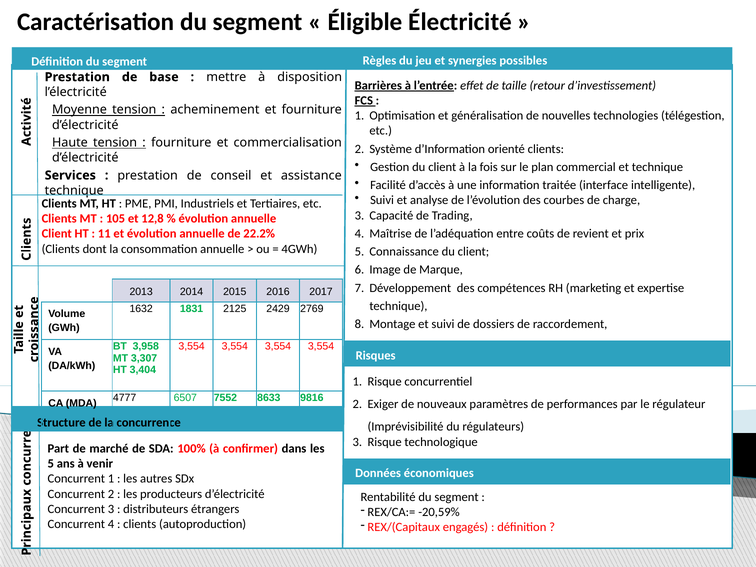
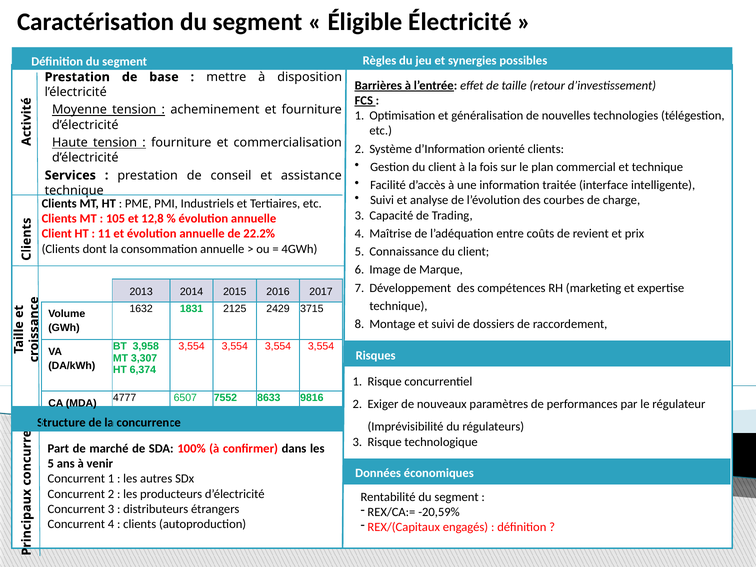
2769: 2769 -> 3715 (312, 309)
3,404: 3,404 -> 6,374 (143, 370)
